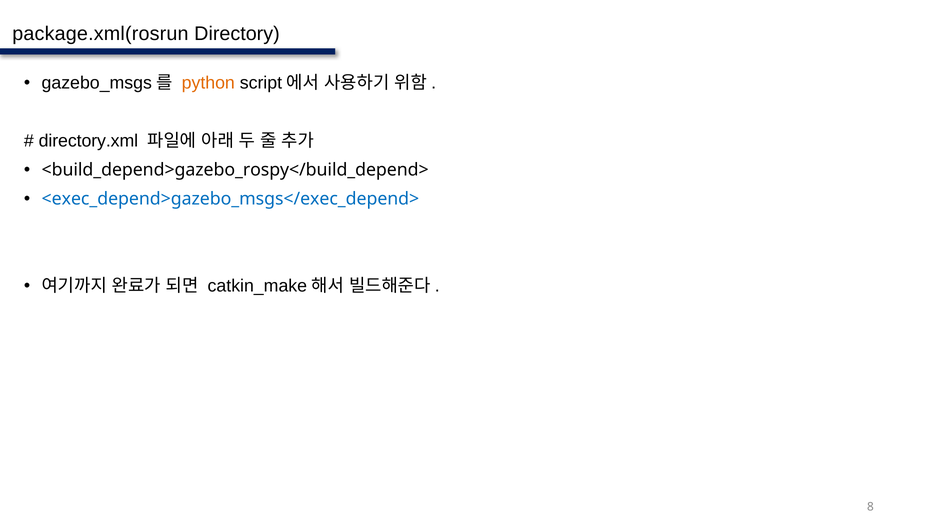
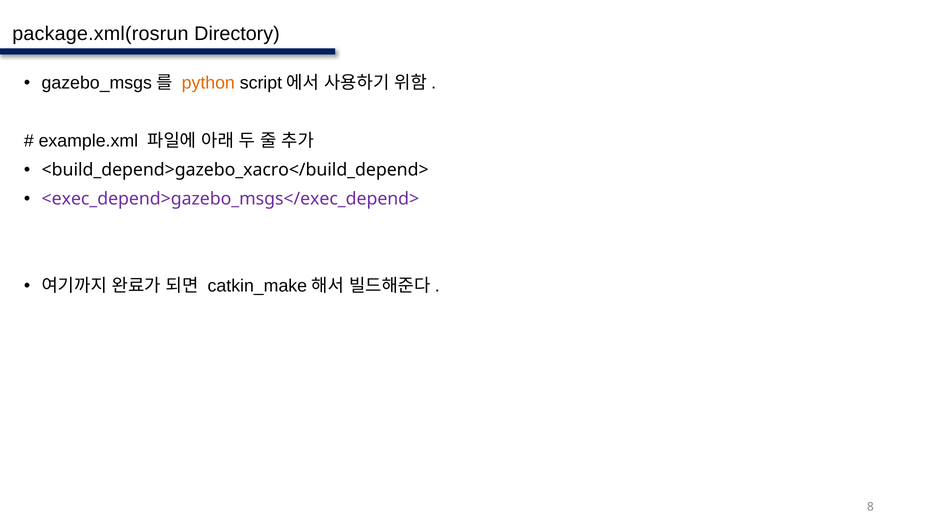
directory.xml: directory.xml -> example.xml (88, 141)
<build_depend>gazebo_rospy</build_depend>: <build_depend>gazebo_rospy</build_depend> -> <build_depend>gazebo_xacro</build_depend> (235, 170)
<exec_depend>gazebo_msgs</exec_depend> colour: blue -> purple (230, 199)
